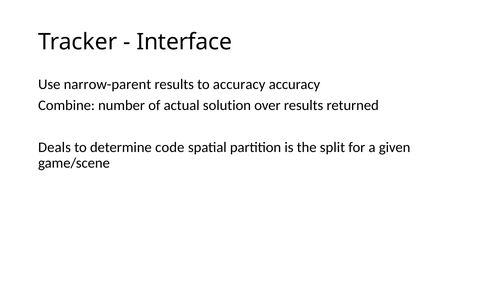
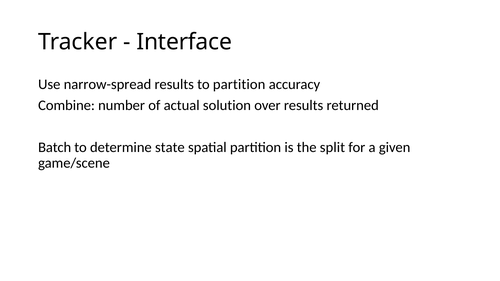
narrow-parent: narrow-parent -> narrow-spread (107, 85)
to accuracy: accuracy -> partition (239, 85)
Deals: Deals -> Batch (55, 147)
code: code -> state (170, 147)
